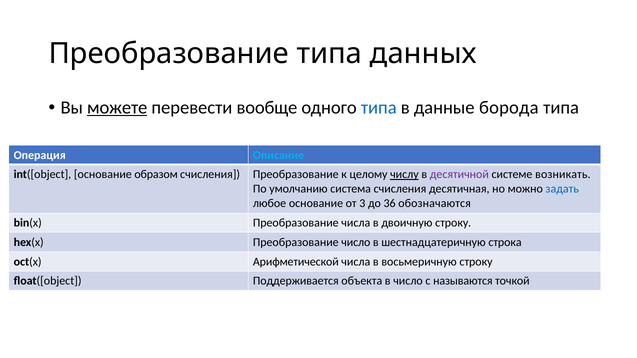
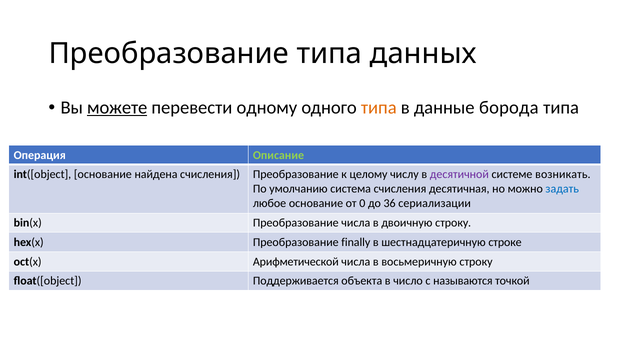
вообще: вообще -> одному (267, 108)
типа colour: blue -> orange (379, 108)
Описание colour: light blue -> light green (278, 155)
образом: образом -> найдена (156, 175)
числу underline: present -> none (404, 175)
3: 3 -> 0 (362, 204)
обозначаются: обозначаются -> сериализации (435, 204)
Преобразование число: число -> finally (356, 242)
строка: строка -> строке (505, 242)
